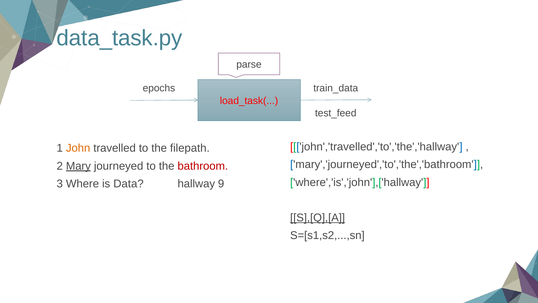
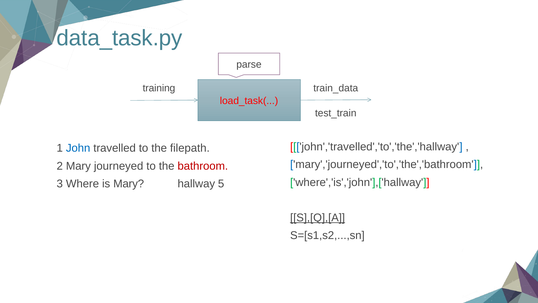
epochs: epochs -> training (159, 88)
test_feed: test_feed -> test_train (336, 113)
John colour: orange -> blue (78, 148)
Mary underline: present -> none (78, 166)
is Data: Data -> Mary (129, 184)
9: 9 -> 5 (221, 184)
